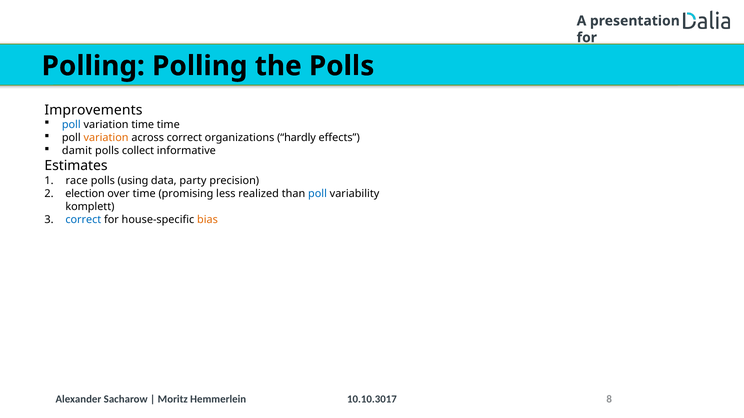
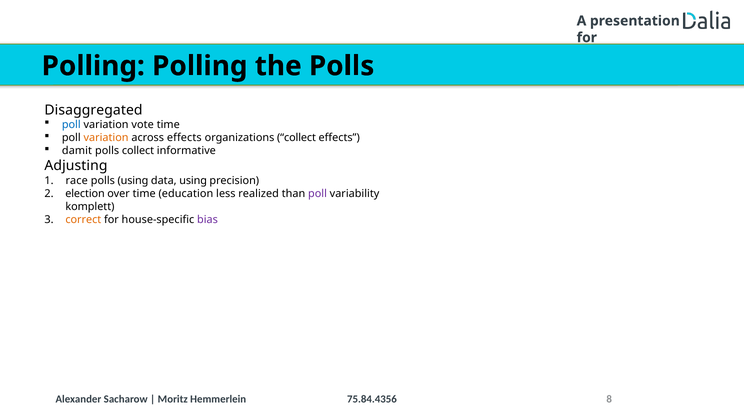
Improvements: Improvements -> Disaggregated (94, 110)
variation time: time -> vote (143, 125)
across correct: correct -> effects (184, 138)
organizations hardly: hardly -> collect (297, 138)
Estimates: Estimates -> Adjusting (76, 166)
data party: party -> using (193, 181)
promising: promising -> education (186, 194)
poll colour: blue -> purple (318, 194)
correct colour: blue -> orange (83, 220)
bias colour: orange -> purple (207, 220)
10.10.3017: 10.10.3017 -> 75.84.4356 (372, 400)
